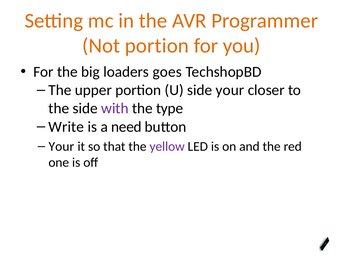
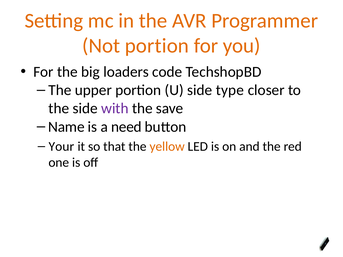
goes: goes -> code (167, 72)
side your: your -> type (230, 90)
type: type -> save (170, 109)
Write: Write -> Name (66, 127)
yellow colour: purple -> orange (167, 147)
